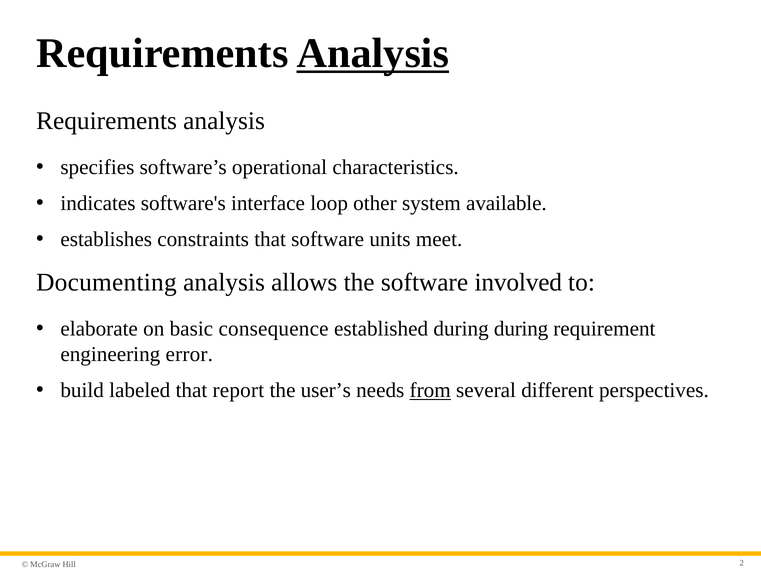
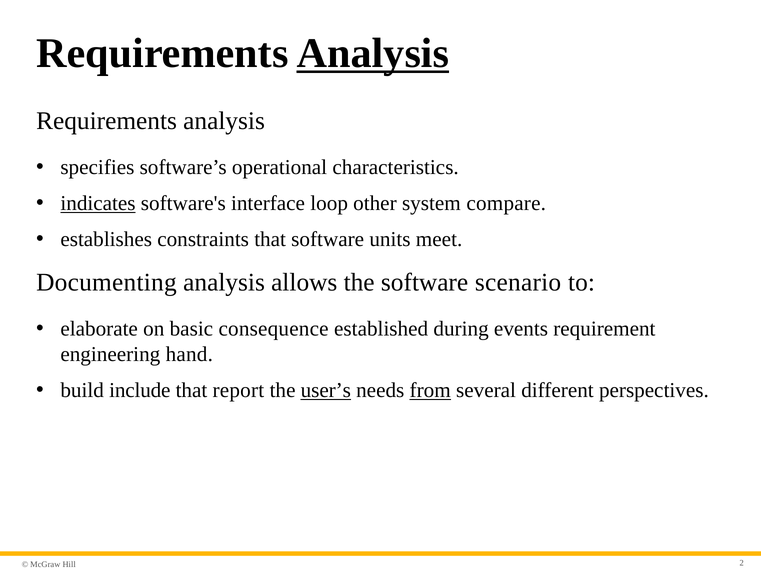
indicates underline: none -> present (98, 203)
available: available -> compare (506, 203)
involved: involved -> scenario (518, 282)
during during: during -> events (521, 329)
error: error -> hand (189, 354)
labeled: labeled -> include (140, 390)
user’s underline: none -> present (326, 390)
